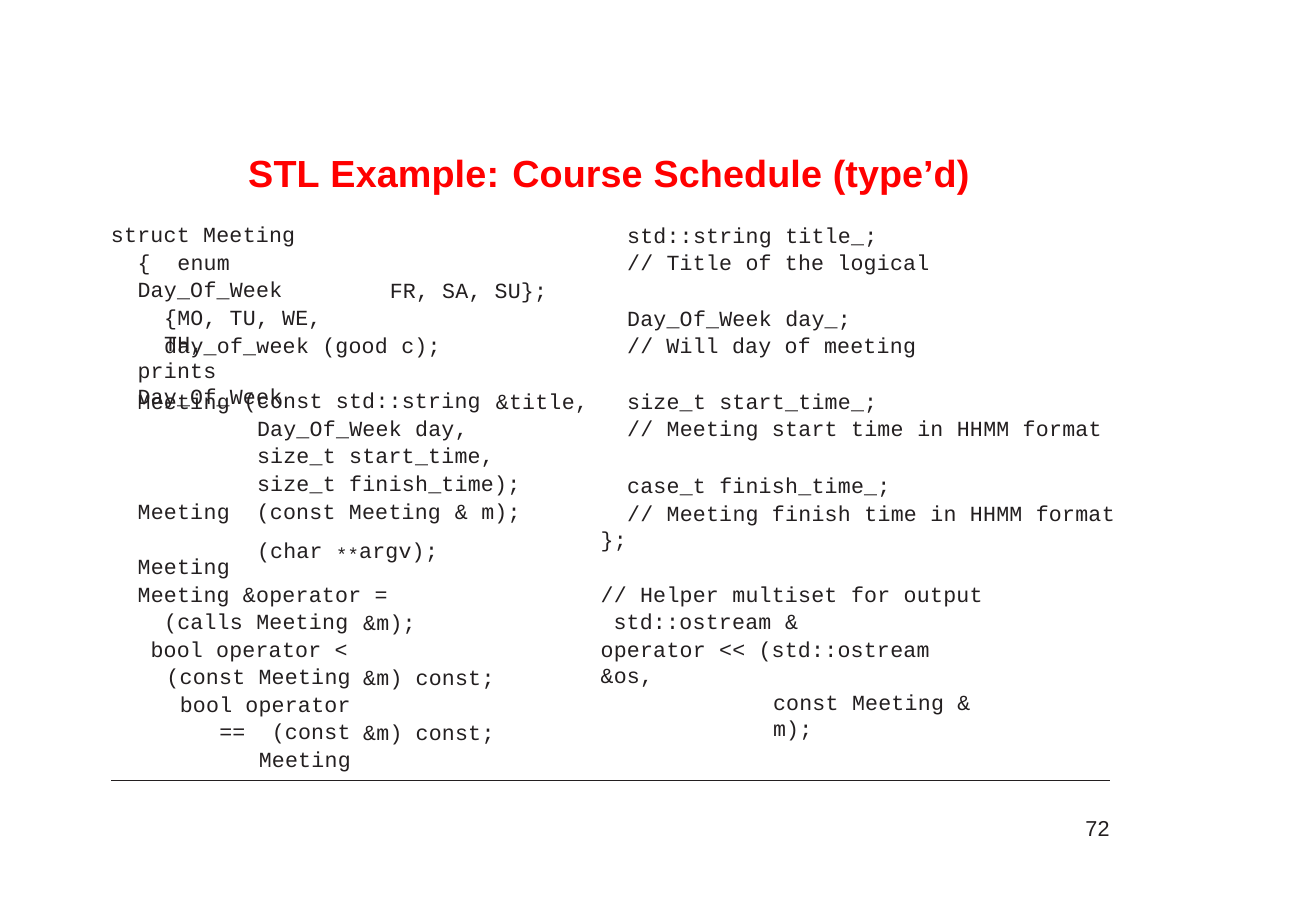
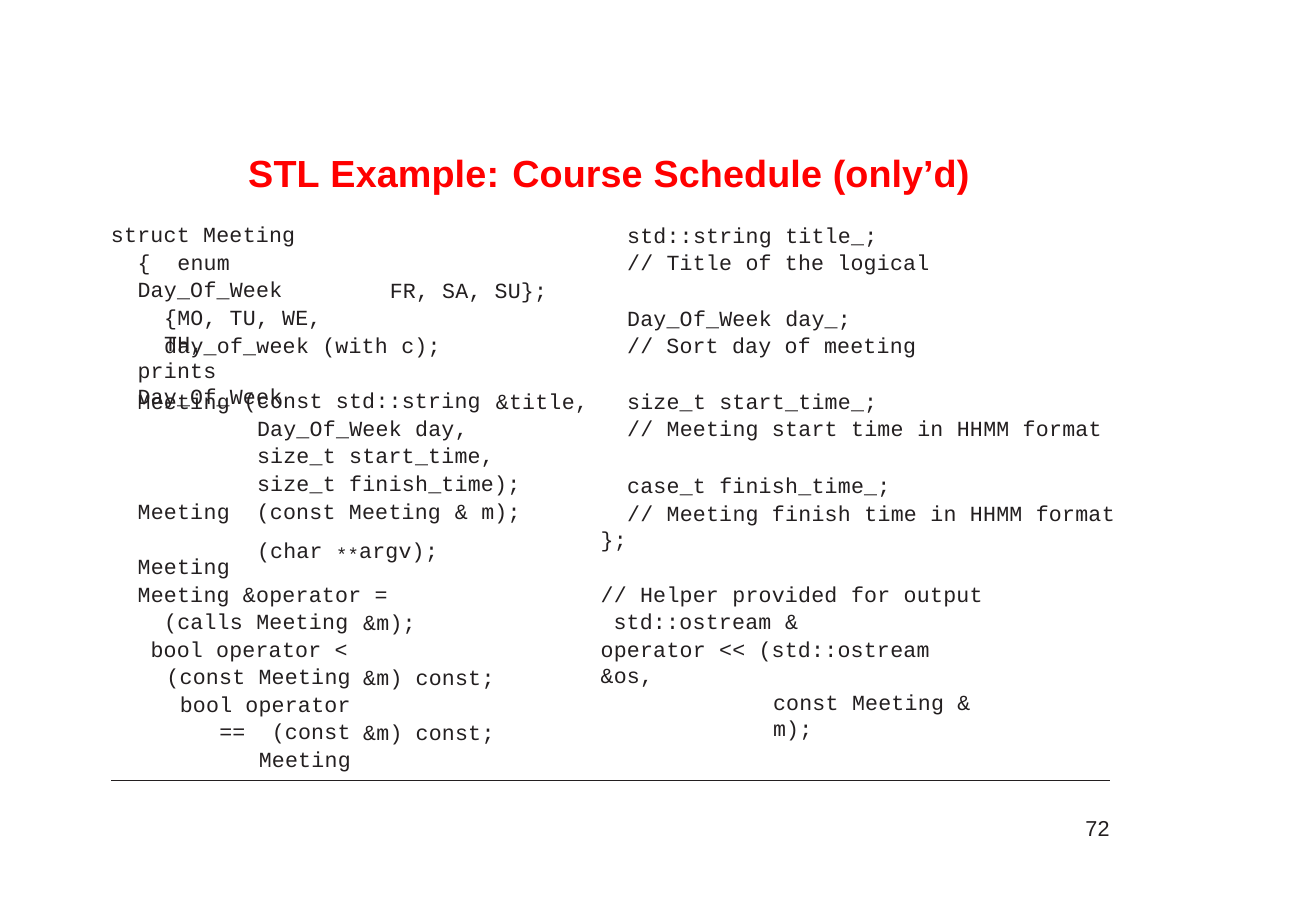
type’d: type’d -> only’d (901, 175)
good: good -> with (355, 347)
Will: Will -> Sort (693, 347)
multiset: multiset -> provided (785, 595)
